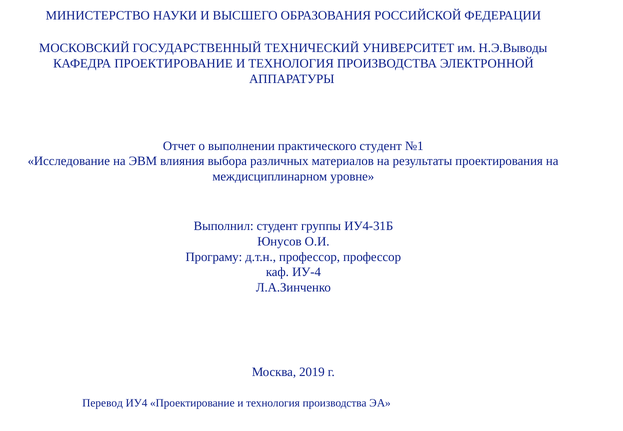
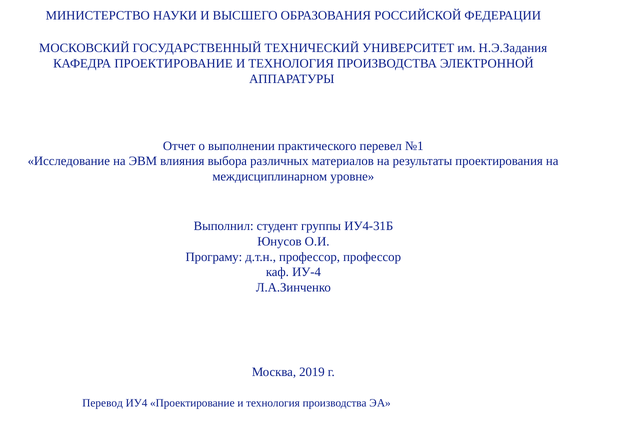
Н.Э.Выводы: Н.Э.Выводы -> Н.Э.Задания (513, 48)
практического студент: студент -> перевел (381, 146)
